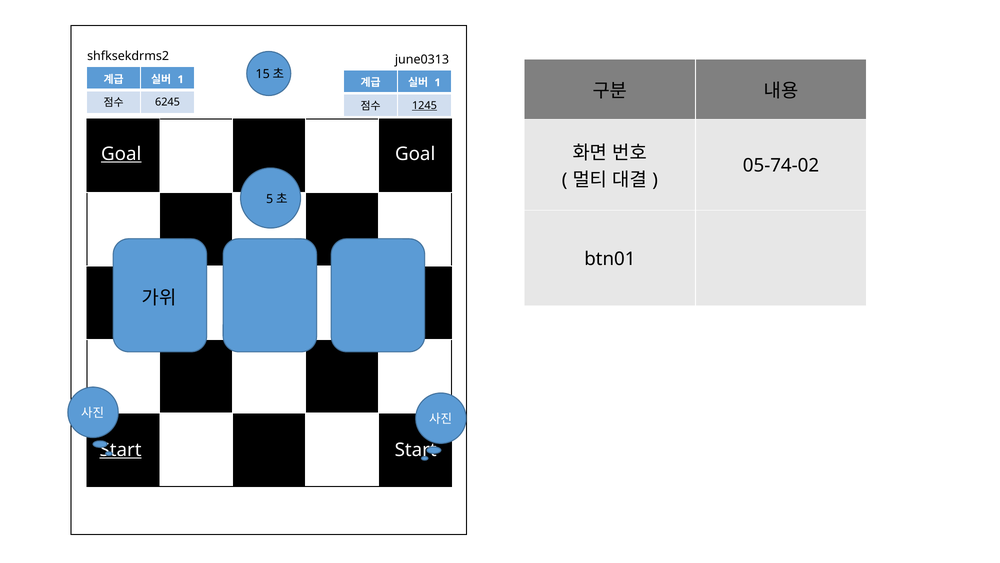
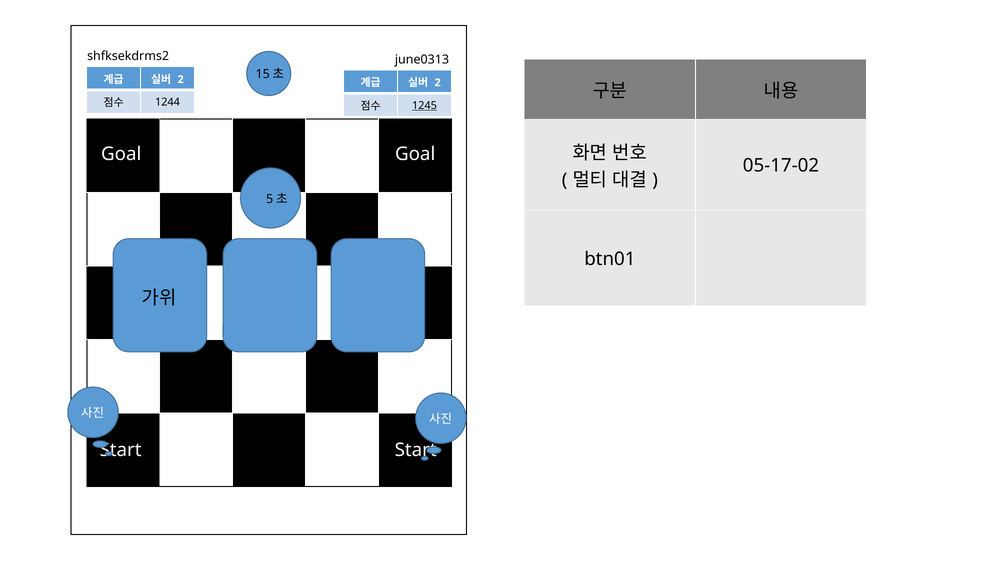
1: 1 -> 2 (181, 79)
1: 1 -> 2 (438, 83)
6245: 6245 -> 1244 (167, 102)
Goal underline: present -> none (121, 154)
05-74-02: 05-74-02 -> 05-17-02 (781, 166)
Start underline: present -> none (121, 450)
